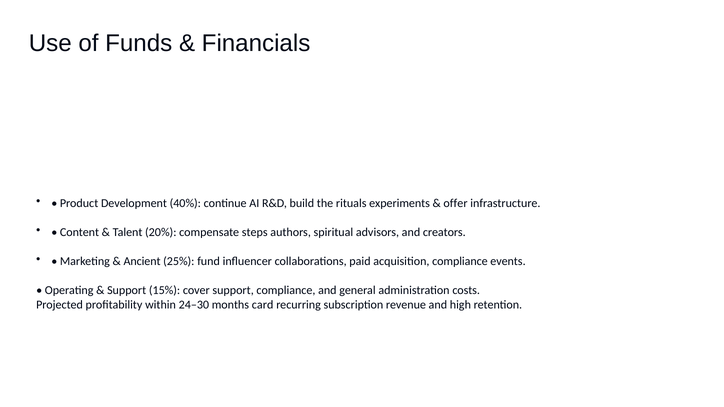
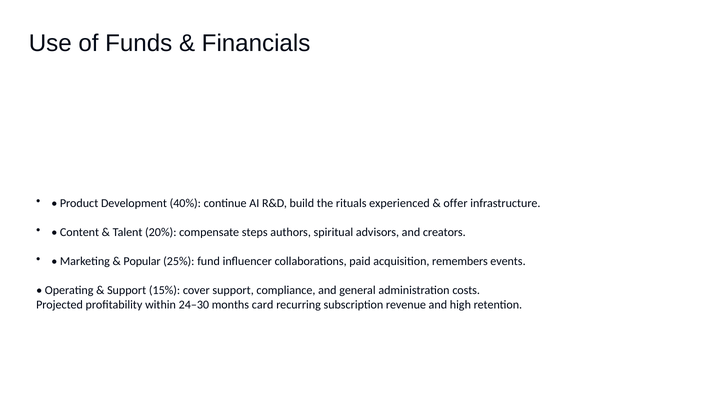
experiments: experiments -> experienced (399, 204)
Ancient: Ancient -> Popular (142, 261)
acquisition compliance: compliance -> remembers (460, 261)
